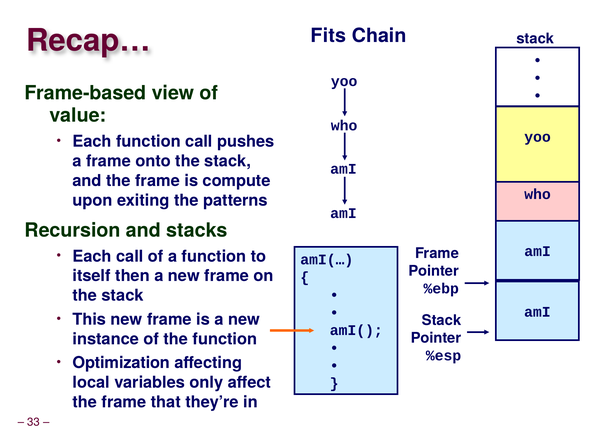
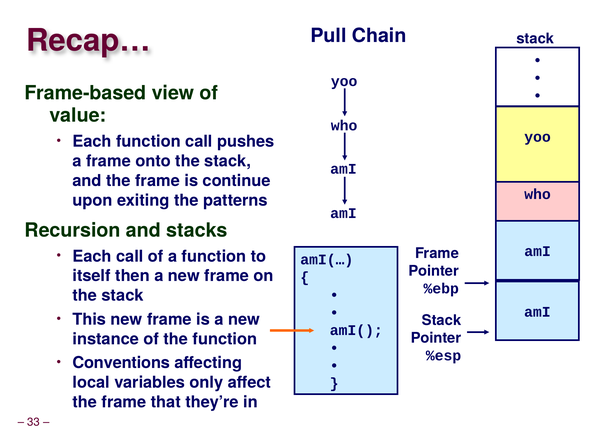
Fits: Fits -> Pull (328, 36)
compute: compute -> continue (237, 181)
Optimization: Optimization -> Conventions (121, 362)
